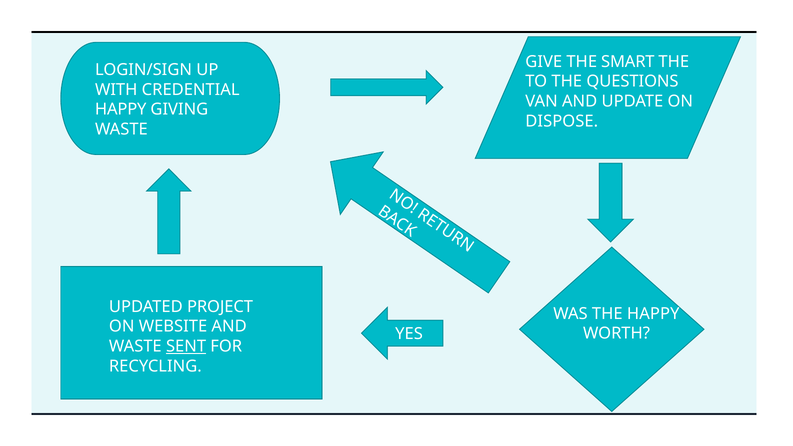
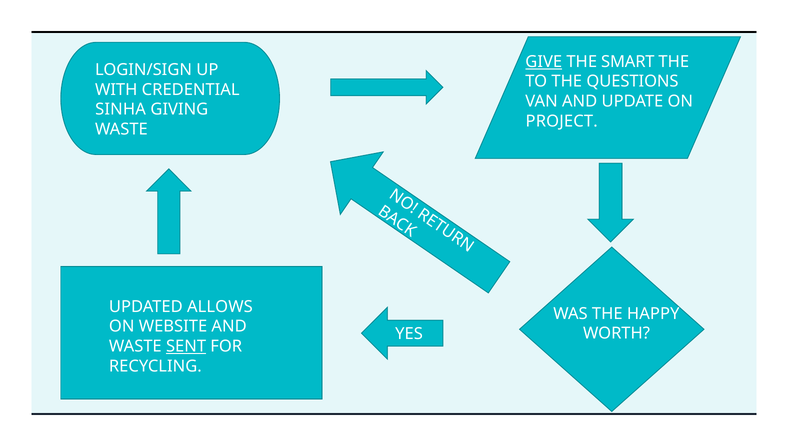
GIVE underline: none -> present (544, 62)
HAPPY: HAPPY -> SINHA (121, 109)
DISPOSE: DISPOSE -> PROJECT (562, 121)
PROJECT: PROJECT -> ALLOWS (220, 307)
